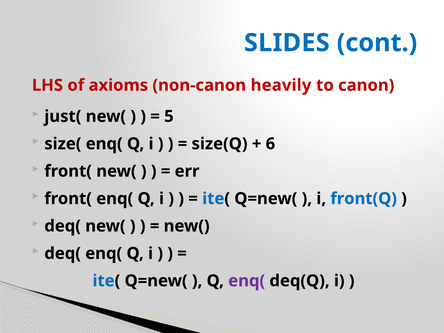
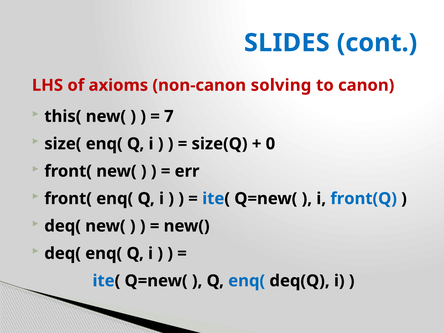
heavily: heavily -> solving (281, 85)
just(: just( -> this( (63, 116)
5: 5 -> 7 (169, 116)
6: 6 -> 0 (270, 144)
enq( colour: purple -> blue (247, 281)
